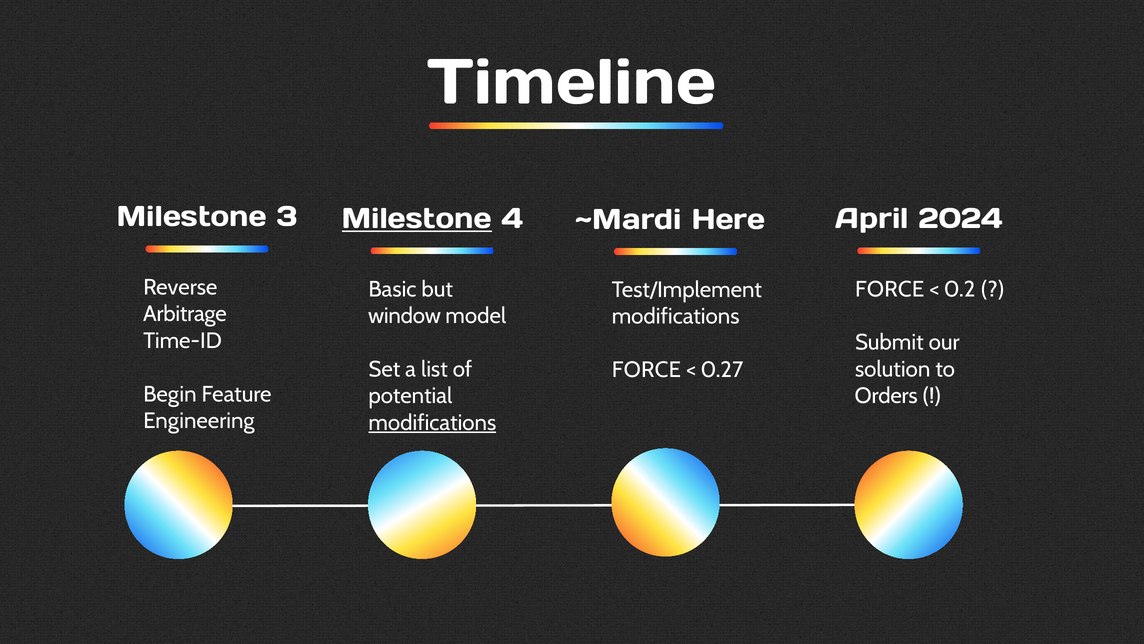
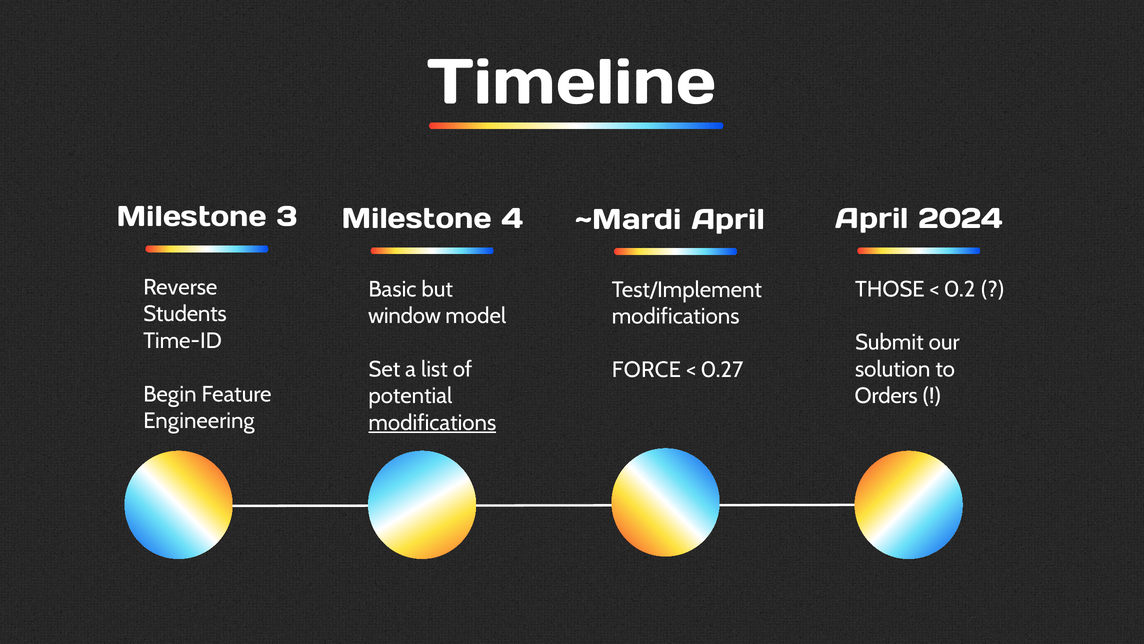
Milestone underline: present -> none (417, 219)
~Mardi Here: Here -> April (728, 219)
FORCE: FORCE -> THOSE (890, 289)
Arbitrage: Arbitrage -> Students (185, 314)
